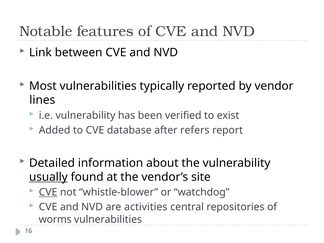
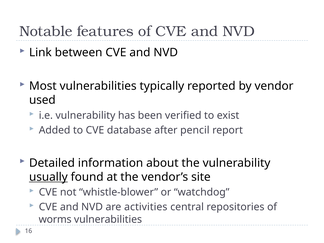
lines: lines -> used (42, 100)
refers: refers -> pencil (195, 130)
CVE underline: present -> none (48, 192)
